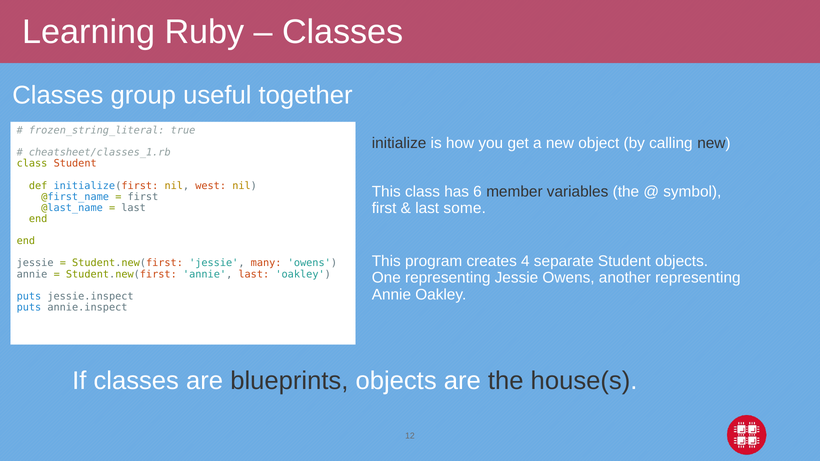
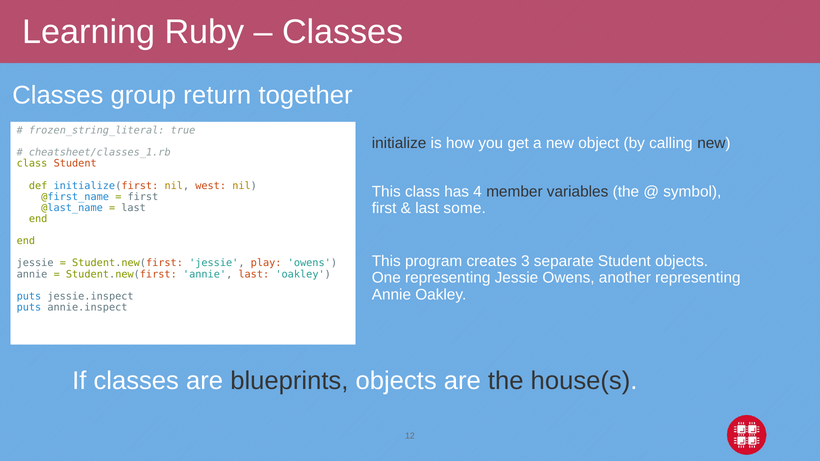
useful: useful -> return (217, 96)
6: 6 -> 4 (477, 192)
4: 4 -> 3 (525, 261)
many: many -> play (266, 263)
